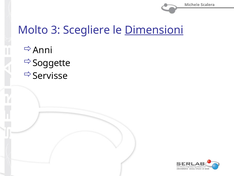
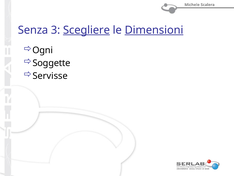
Molto: Molto -> Senza (33, 30)
Scegliere underline: none -> present (86, 30)
Anni: Anni -> Ogni (43, 50)
